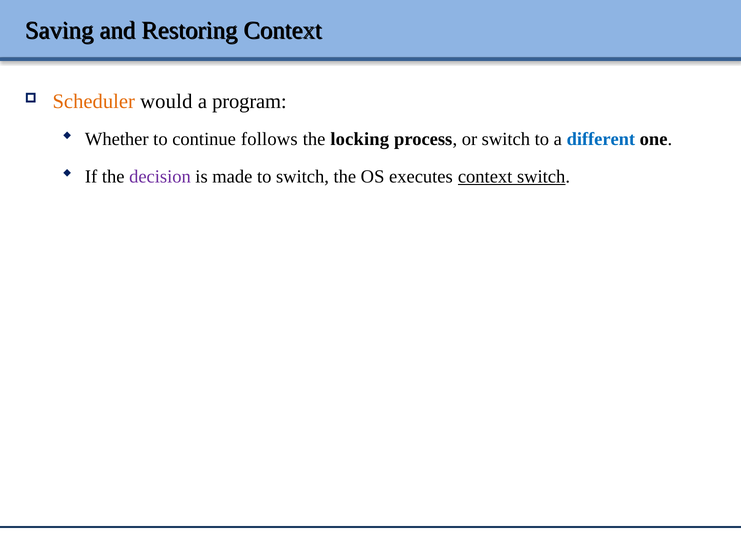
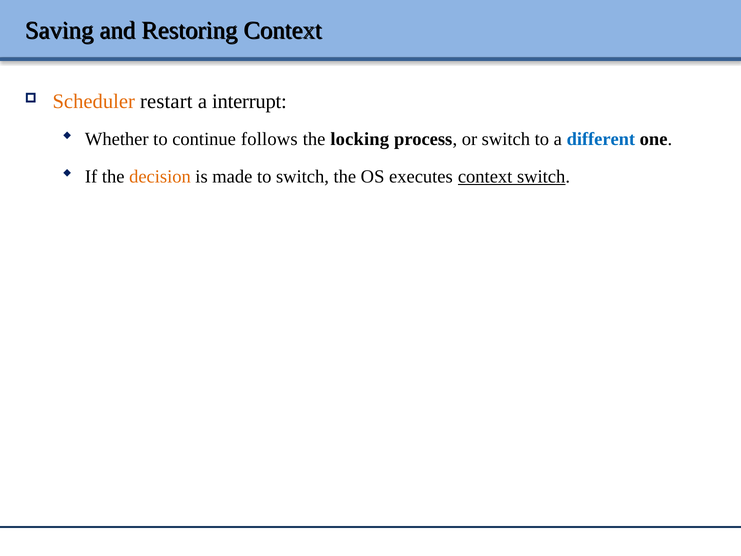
would: would -> restart (166, 101)
program: program -> interrupt (249, 101)
decision colour: purple -> orange (160, 176)
